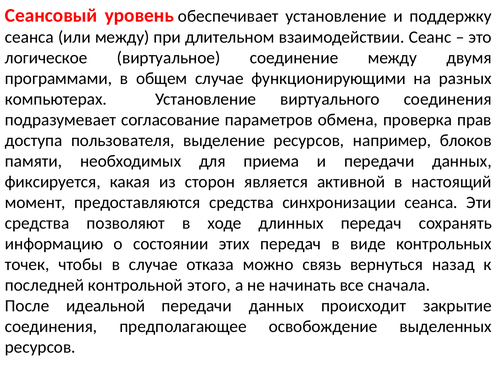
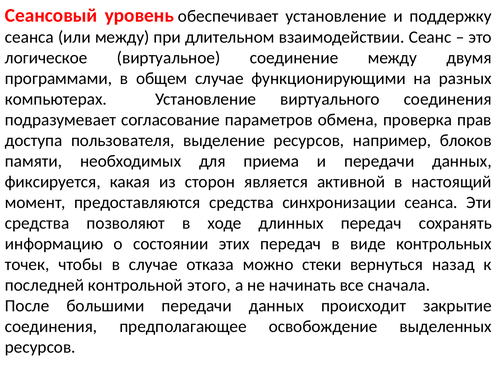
связь: связь -> стеки (322, 265)
идеальной: идеальной -> большими (105, 306)
